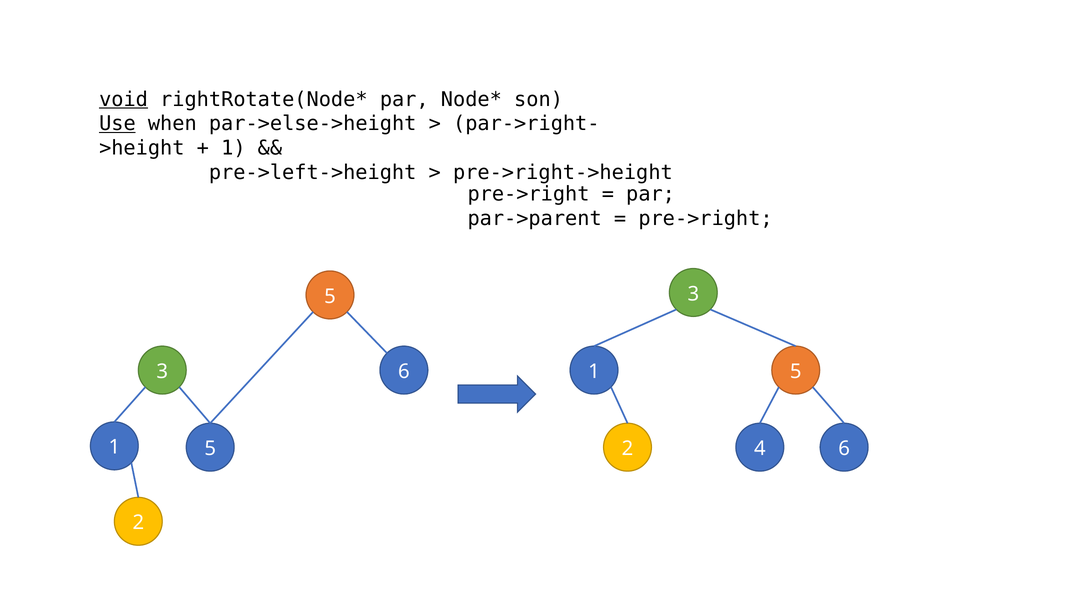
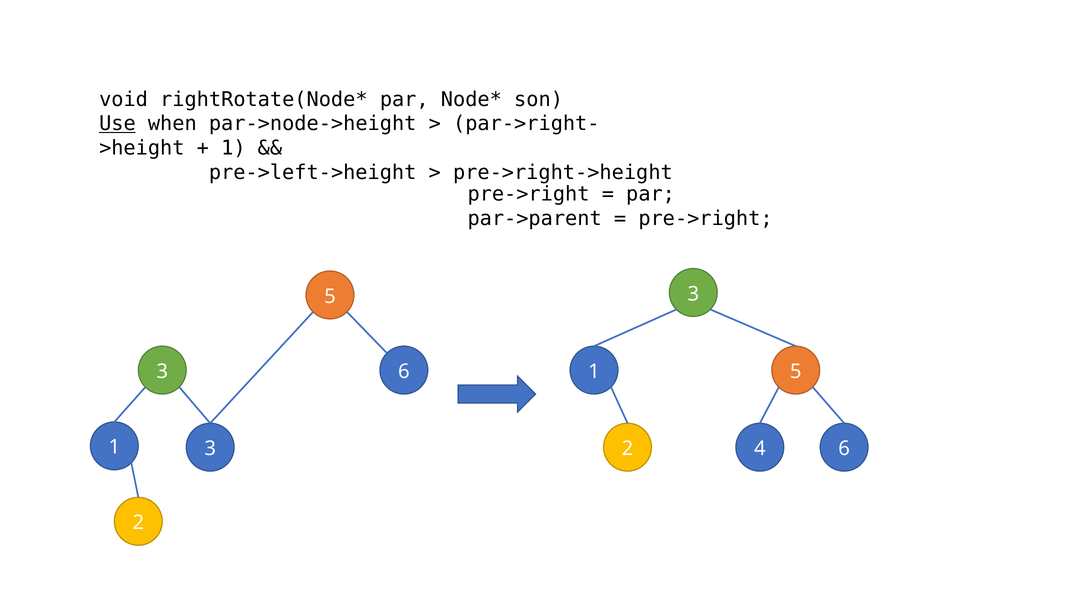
void underline: present -> none (124, 99)
par->else->height: par->else->height -> par->node->height (313, 124)
1 5: 5 -> 3 (210, 448)
